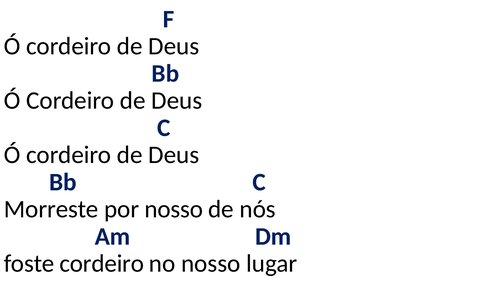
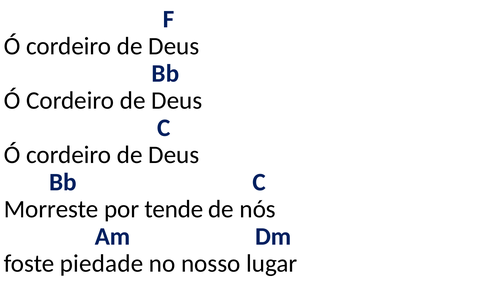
por nosso: nosso -> tende (174, 209)
foste cordeiro: cordeiro -> piedade (102, 264)
